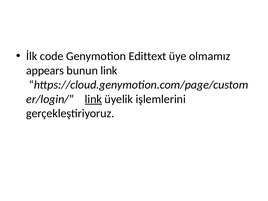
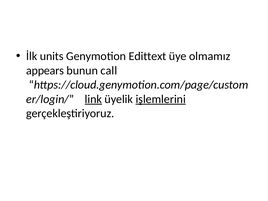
code: code -> units (52, 56)
bunun link: link -> call (109, 71)
işlemlerini underline: none -> present (161, 99)
